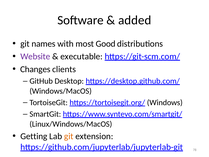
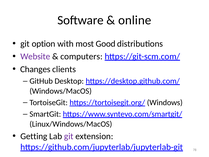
added: added -> online (135, 20)
names: names -> option (44, 44)
executable: executable -> computers (81, 56)
git colour: orange -> purple (69, 136)
